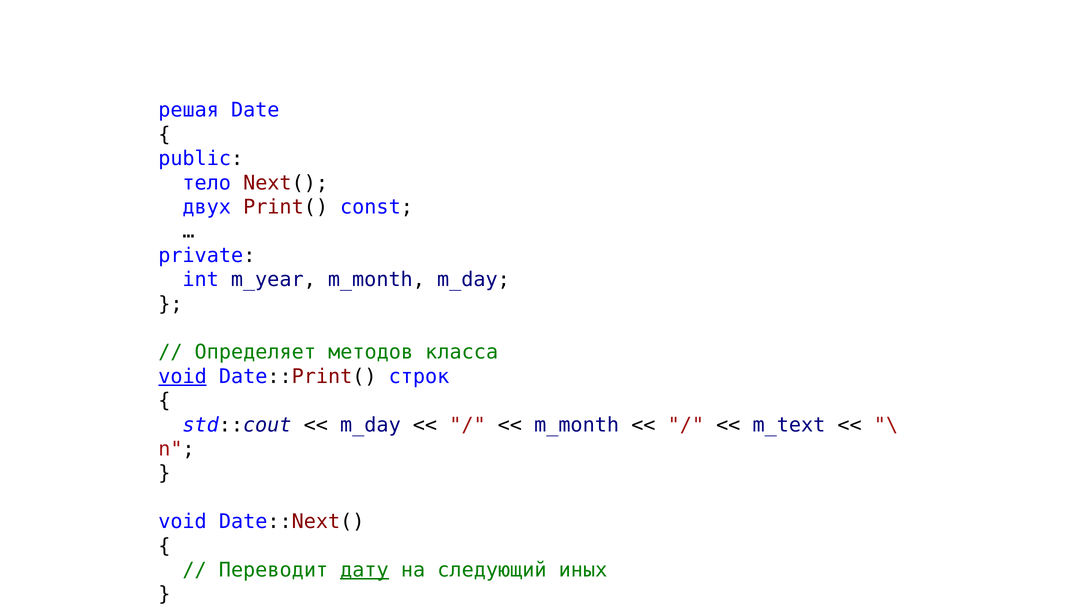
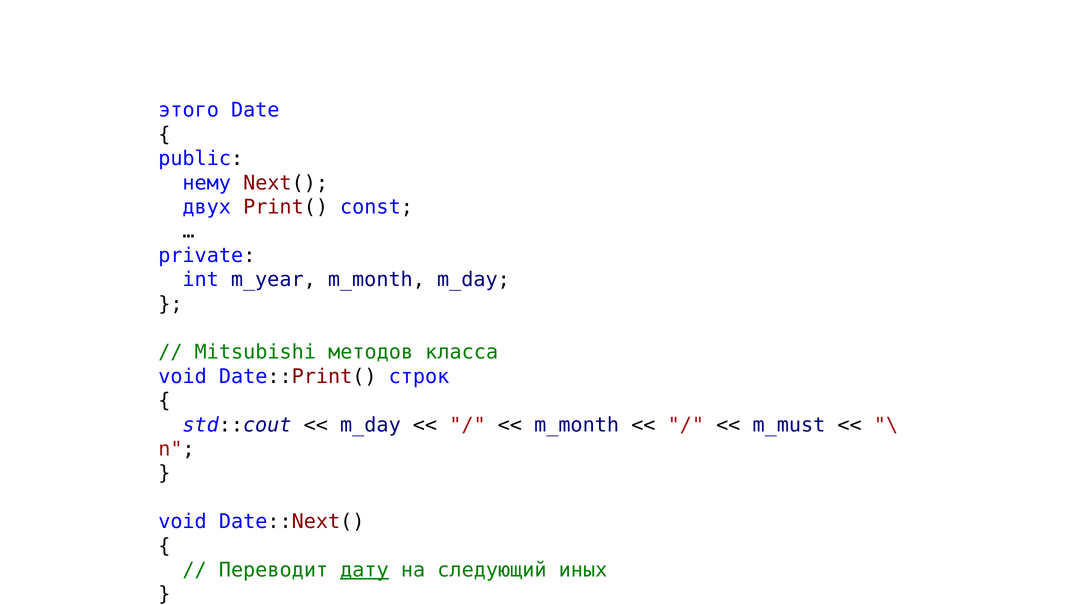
решая: решая -> этого (189, 110)
тело: тело -> нему (207, 183)
Определяет: Определяет -> Mitsubishi (255, 352)
void underline: present -> none (183, 377)
m_text: m_text -> m_must (789, 425)
